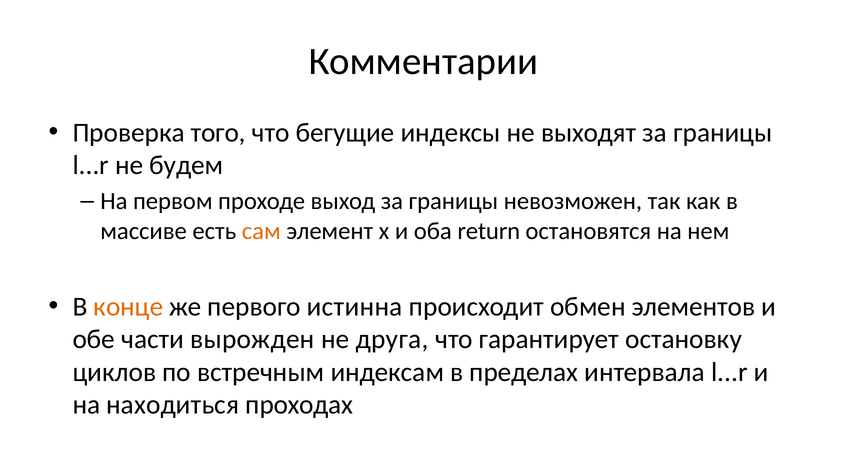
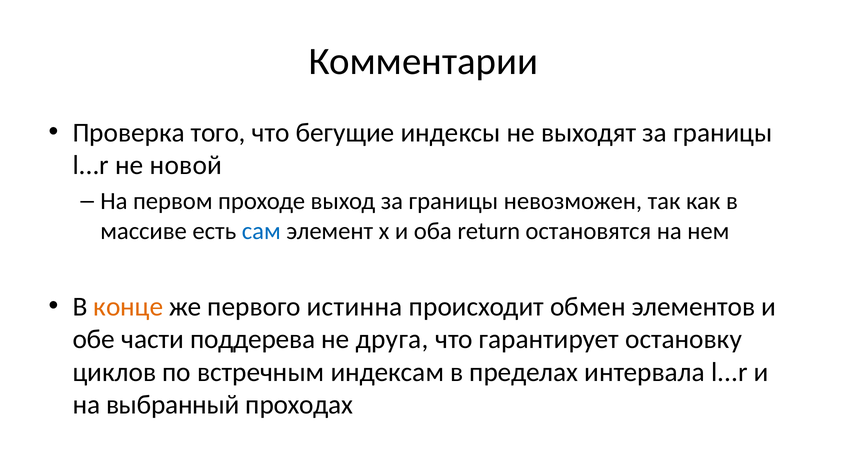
будем: будем -> новой (186, 166)
сам colour: orange -> blue (261, 231)
вырожден: вырожден -> поддерева (253, 340)
находиться: находиться -> выбранный (173, 405)
